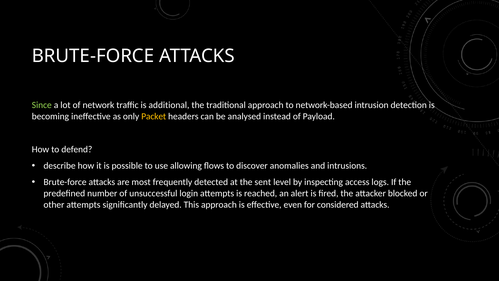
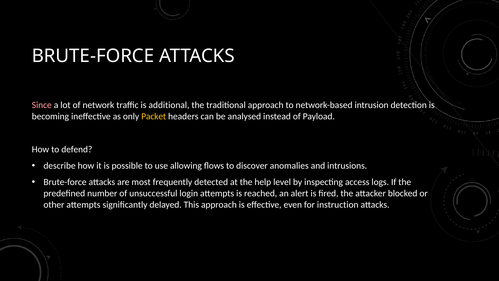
Since colour: light green -> pink (42, 105)
sent: sent -> help (263, 182)
considered: considered -> instruction (338, 204)
